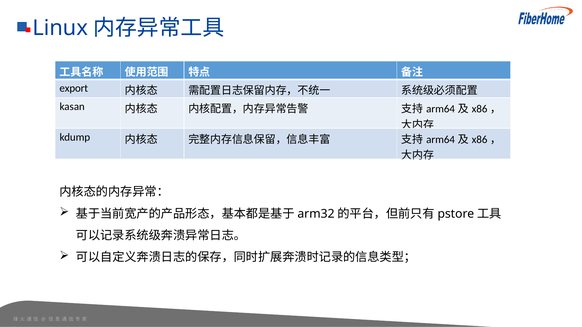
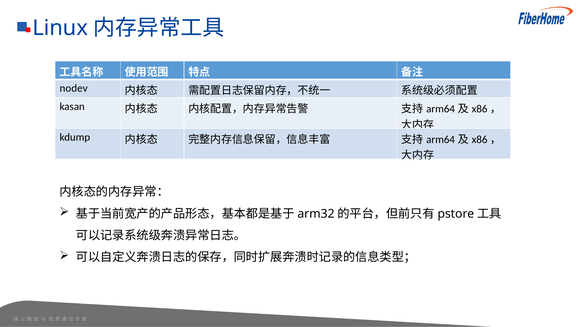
export: export -> nodev (74, 88)
